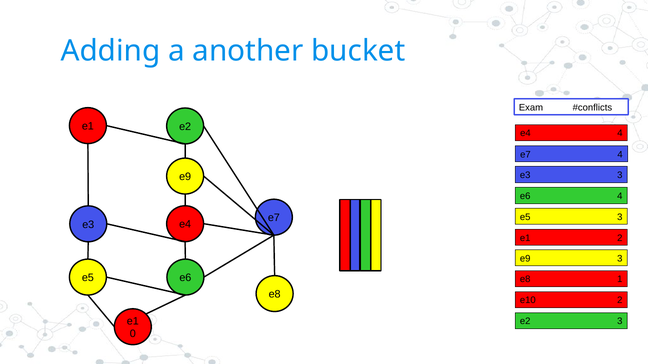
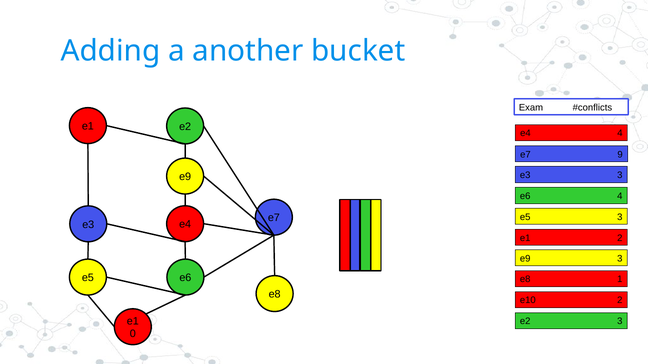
e7 4: 4 -> 9 (620, 155)
